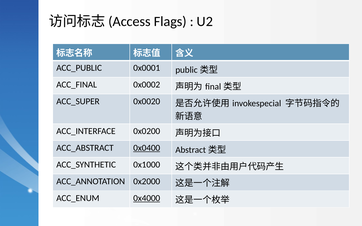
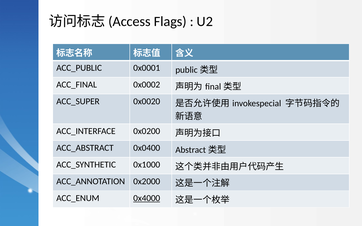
0x0400 underline: present -> none (147, 148)
